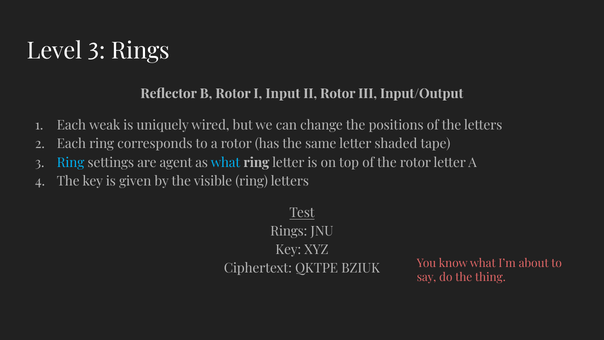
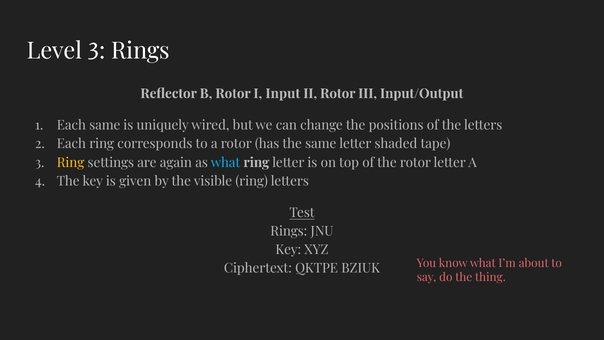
Each weak: weak -> same (105, 125)
Ring colour: light blue -> yellow (71, 162)
agent: agent -> again (176, 162)
